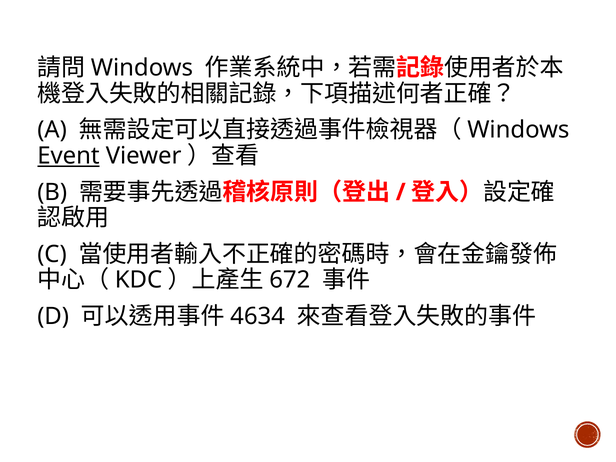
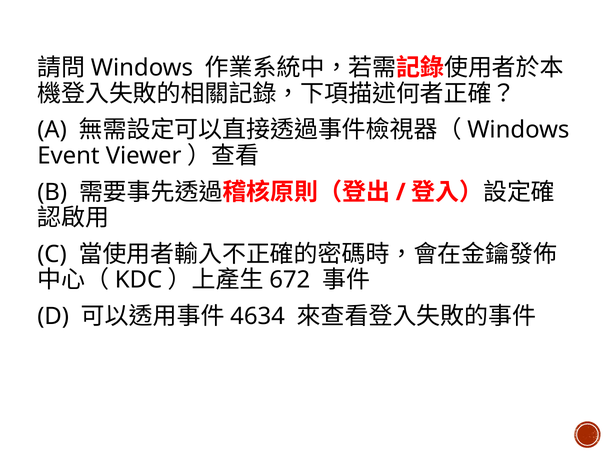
Event underline: present -> none (68, 156)
